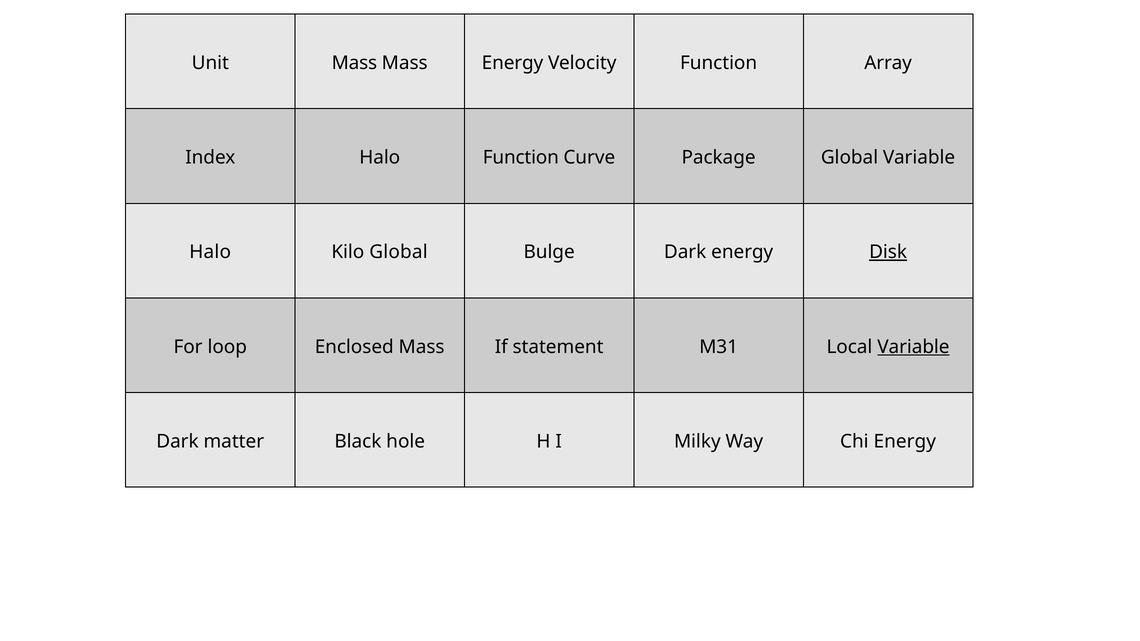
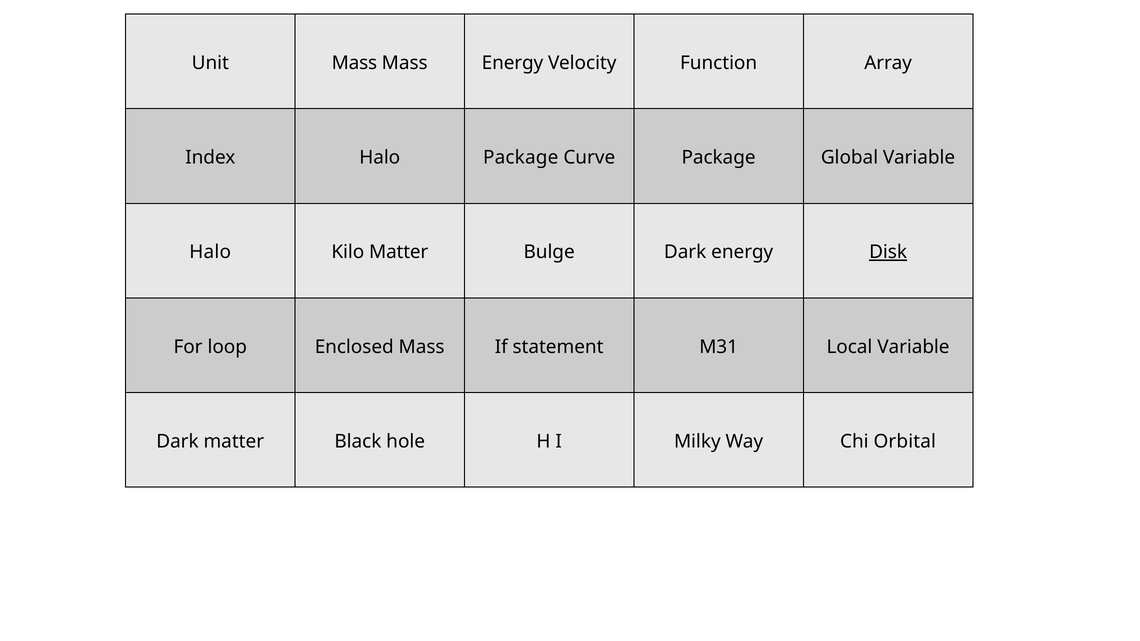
Halo Function: Function -> Package (521, 158)
Kilo Global: Global -> Matter (399, 252)
Variable underline: present -> none (913, 347)
Chi Energy: Energy -> Orbital (905, 442)
